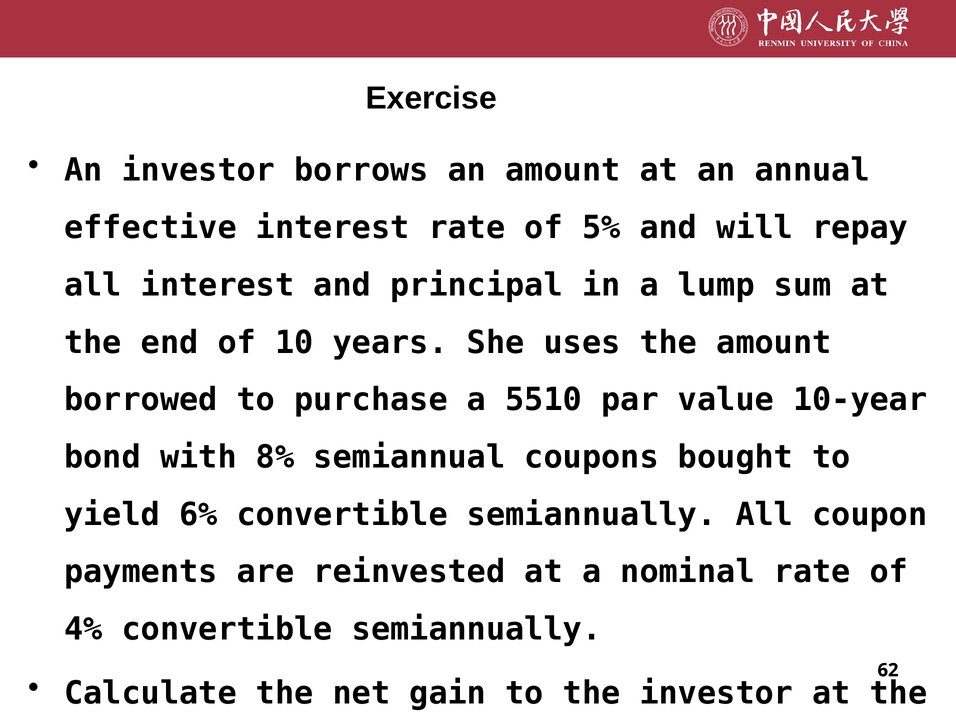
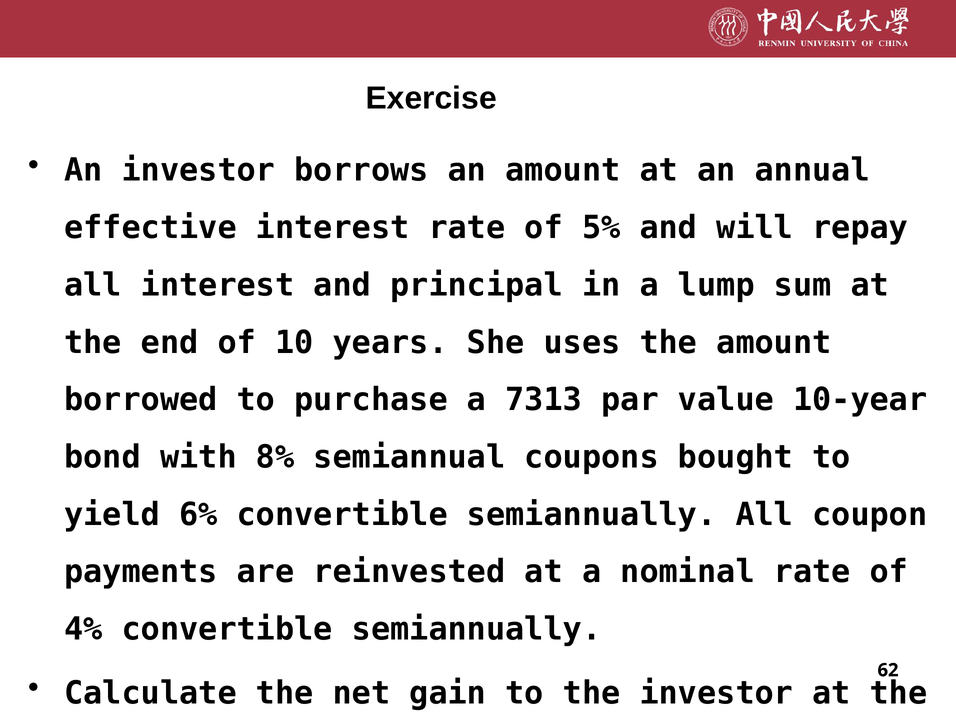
5510: 5510 -> 7313 (544, 400)
